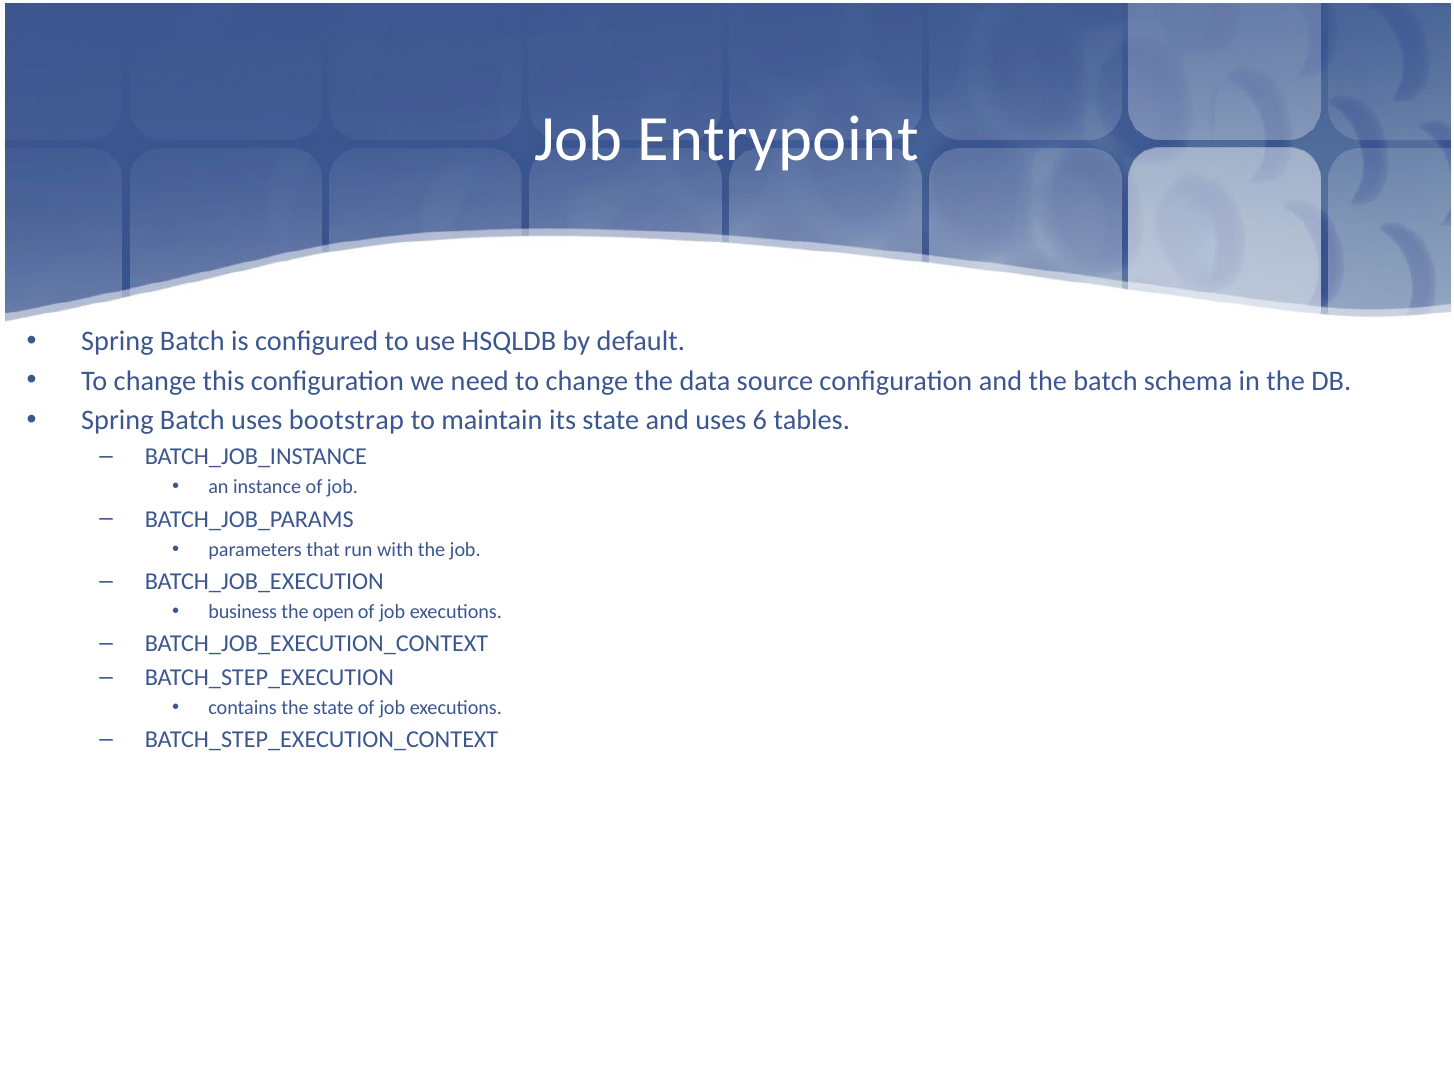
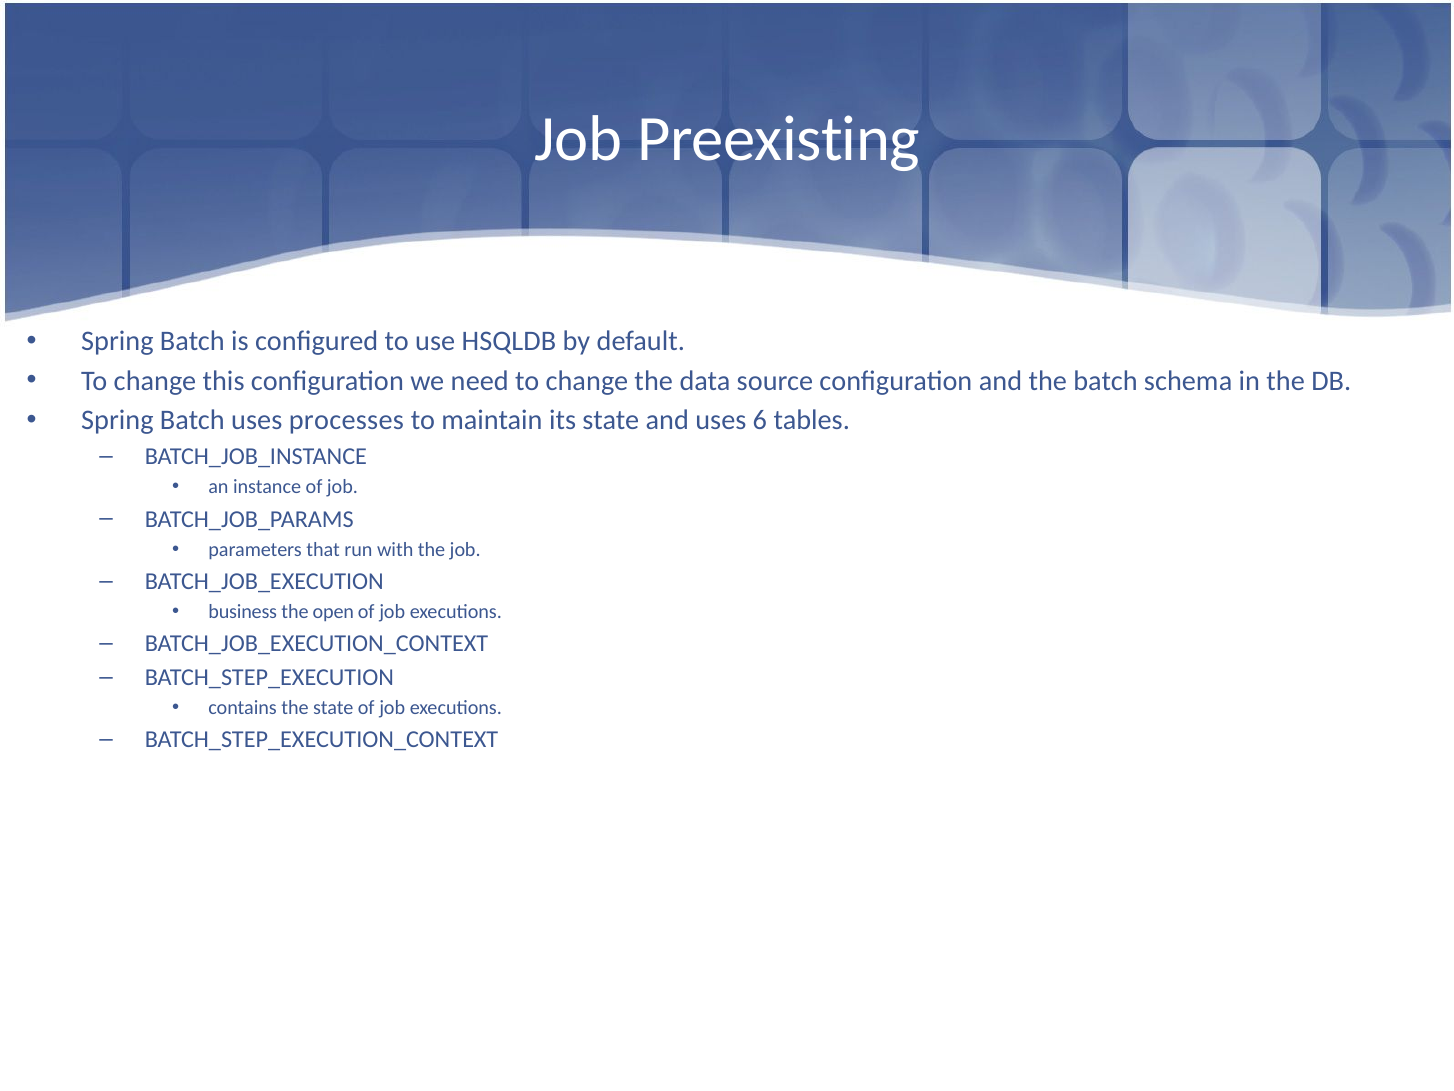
Entrypoint: Entrypoint -> Preexisting (779, 139)
bootstrap: bootstrap -> processes (346, 420)
